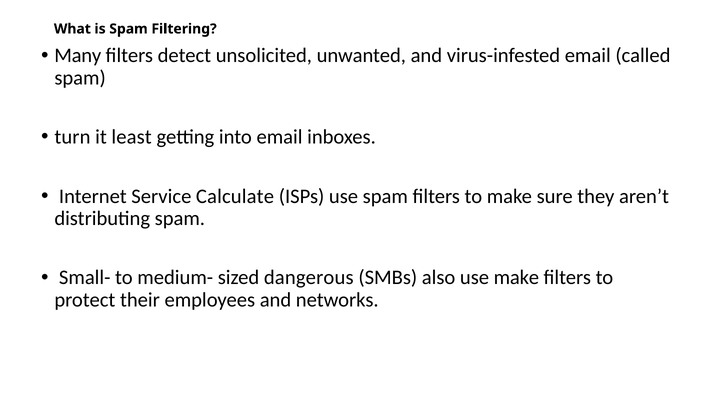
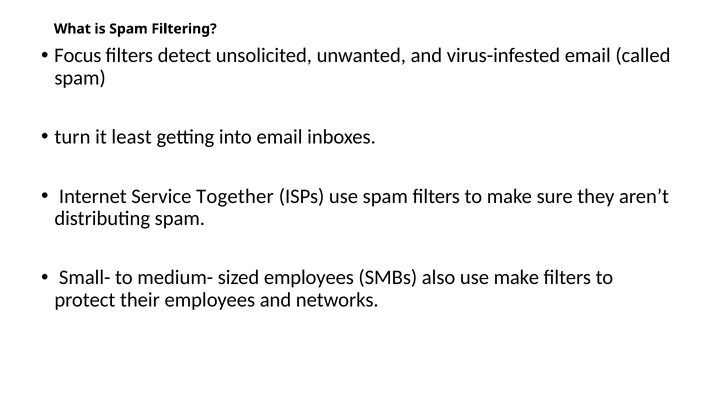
Many: Many -> Focus (78, 55)
Calculate: Calculate -> Together (235, 196)
sized dangerous: dangerous -> employees (309, 277)
